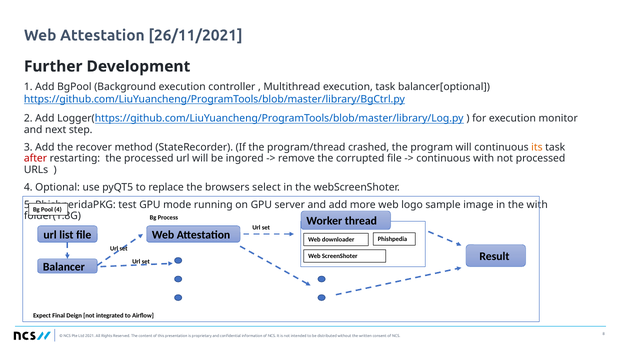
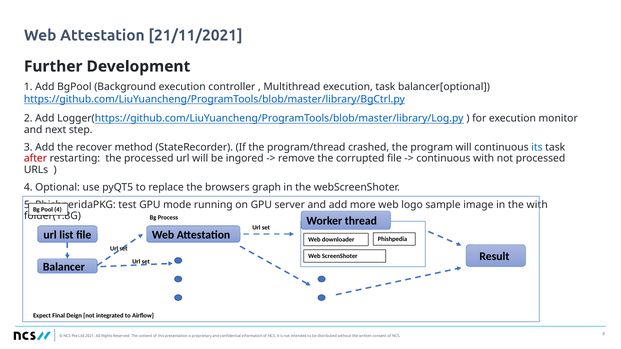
26/11/2021: 26/11/2021 -> 21/11/2021 (195, 35)
its colour: orange -> blue (537, 147)
select: select -> graph (267, 187)
